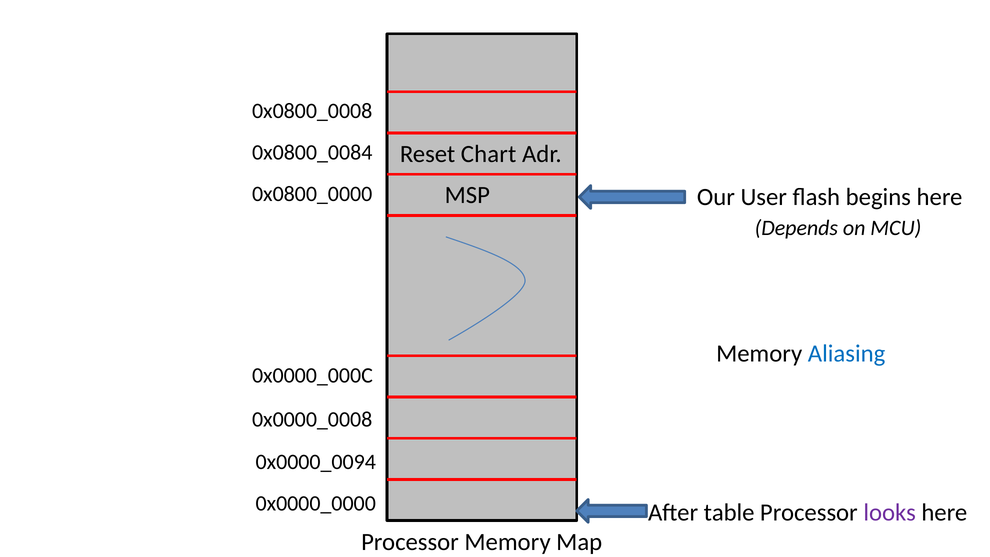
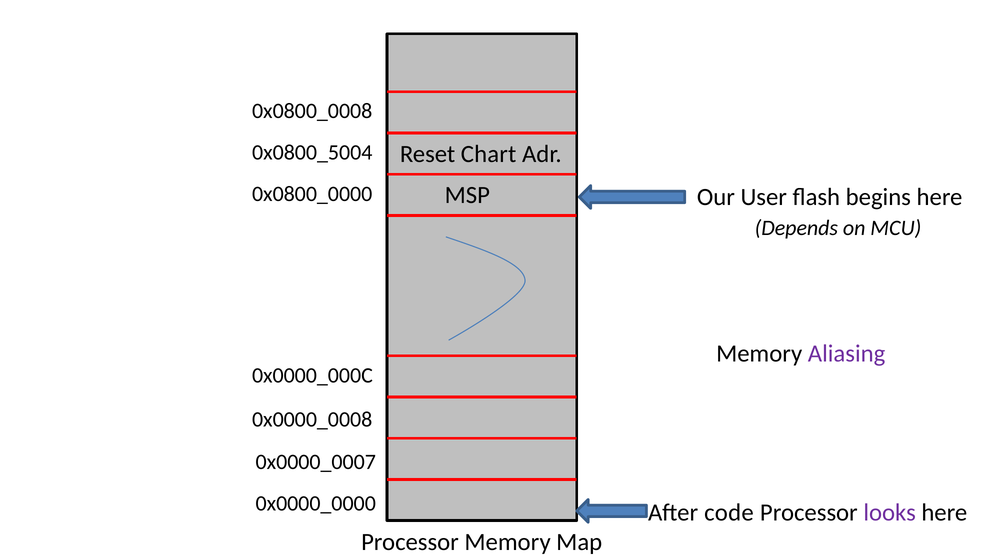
0x0800_0084: 0x0800_0084 -> 0x0800_5004 (312, 152)
Aliasing colour: blue -> purple (847, 354)
0x0000_0094: 0x0000_0094 -> 0x0000_0007 (316, 462)
table: table -> code (729, 512)
